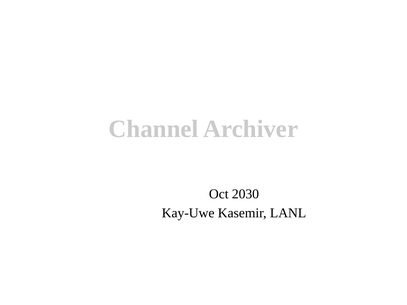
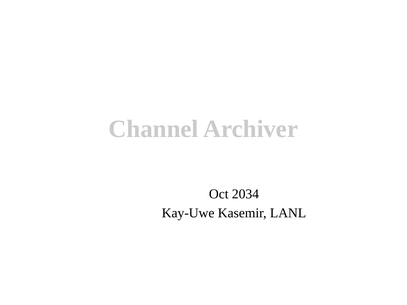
2030: 2030 -> 2034 (245, 194)
